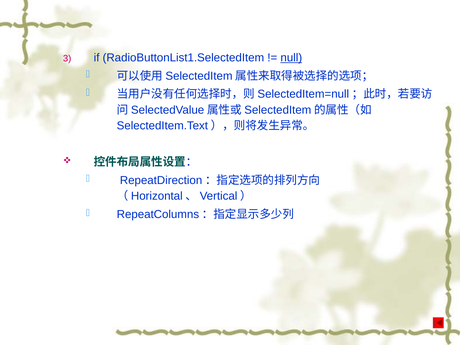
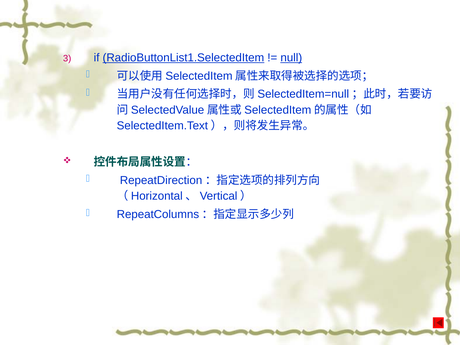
RadioButtonList1.SelectedItem underline: none -> present (183, 58)
